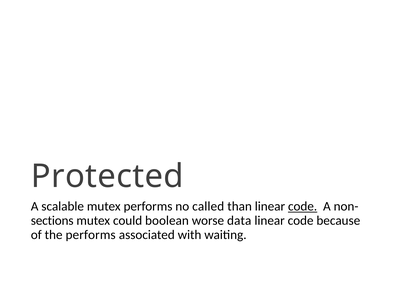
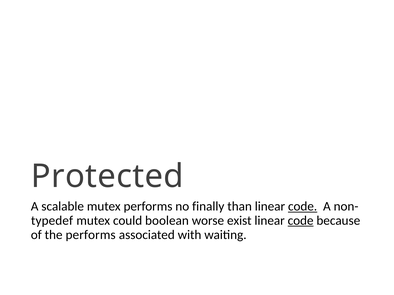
called: called -> finally (208, 207)
sections: sections -> typedef (52, 221)
data: data -> exist (239, 221)
code underline: none -> present (301, 221)
